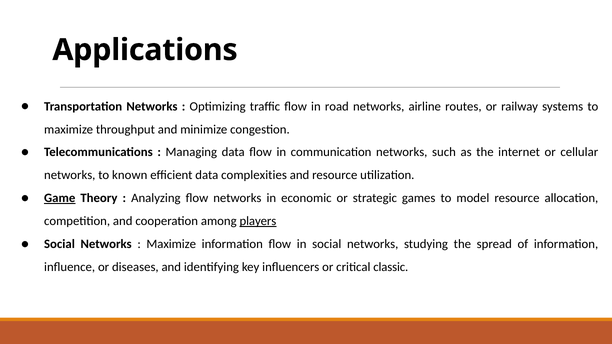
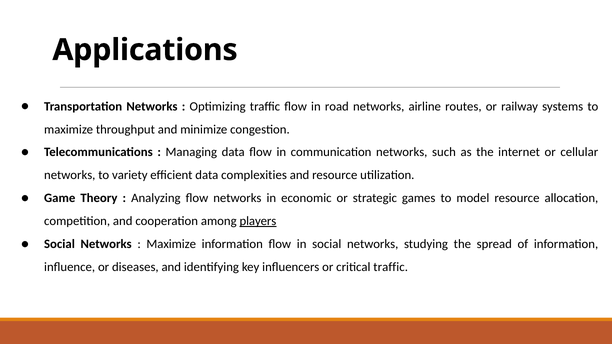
known: known -> variety (130, 175)
Game underline: present -> none (60, 198)
critical classic: classic -> traffic (391, 267)
